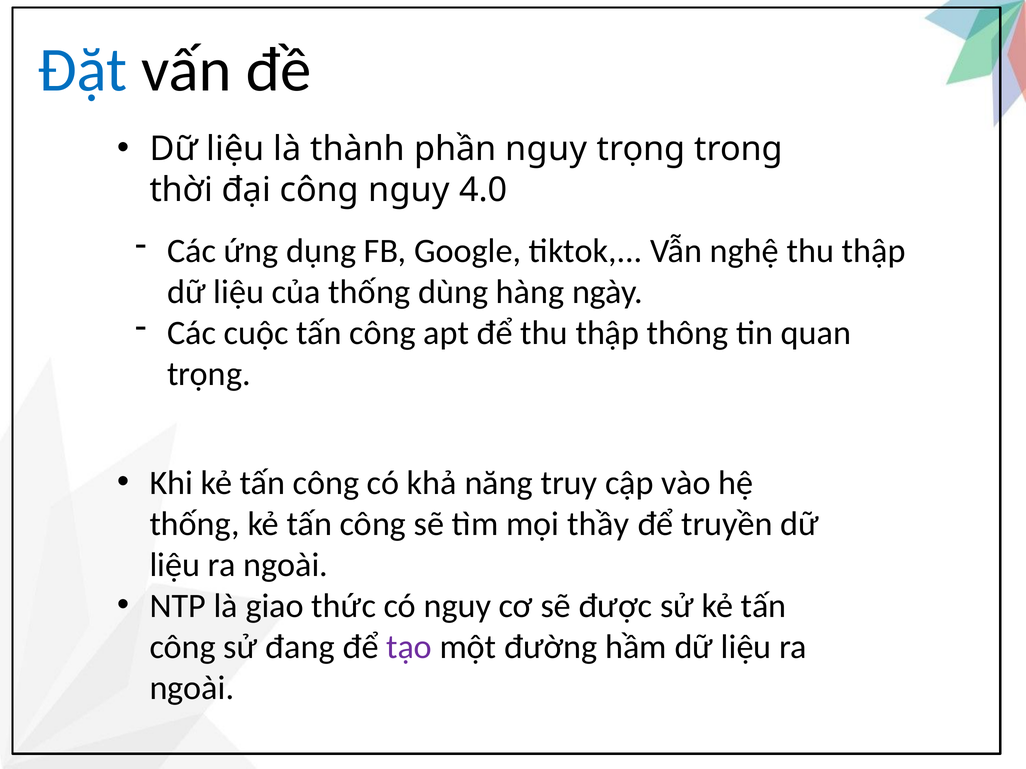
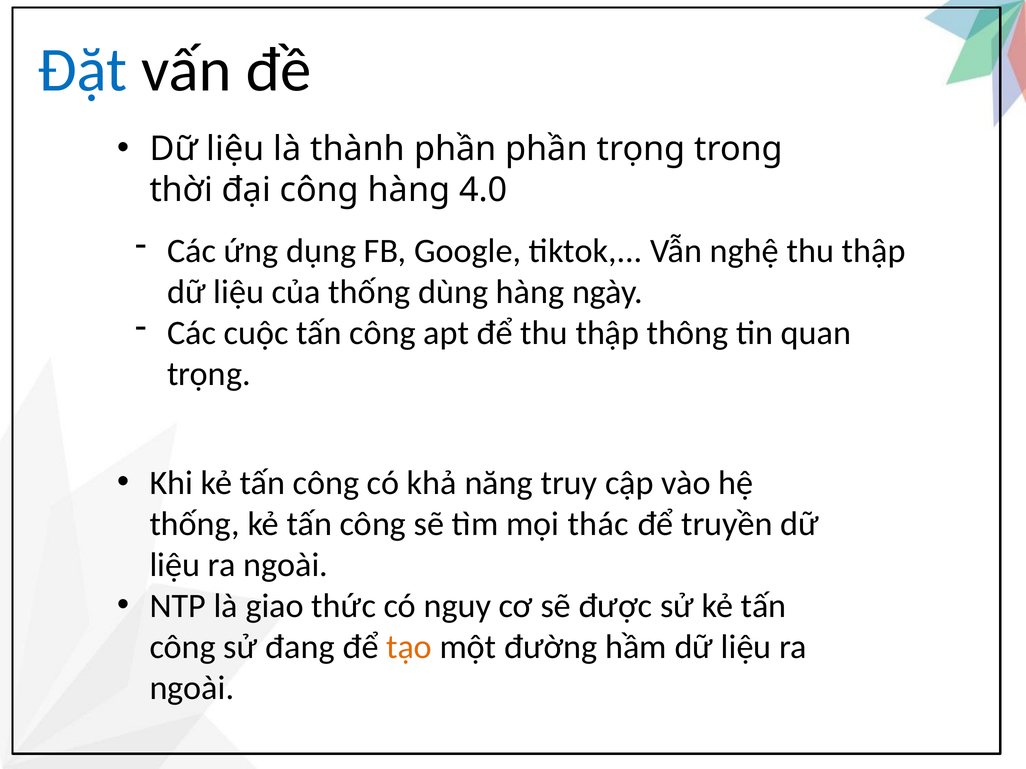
phần nguy: nguy -> phần (547, 149)
công nguy: nguy -> hàng (409, 190)
thầy: thầy -> thác (598, 524)
tạo colour: purple -> orange (409, 647)
